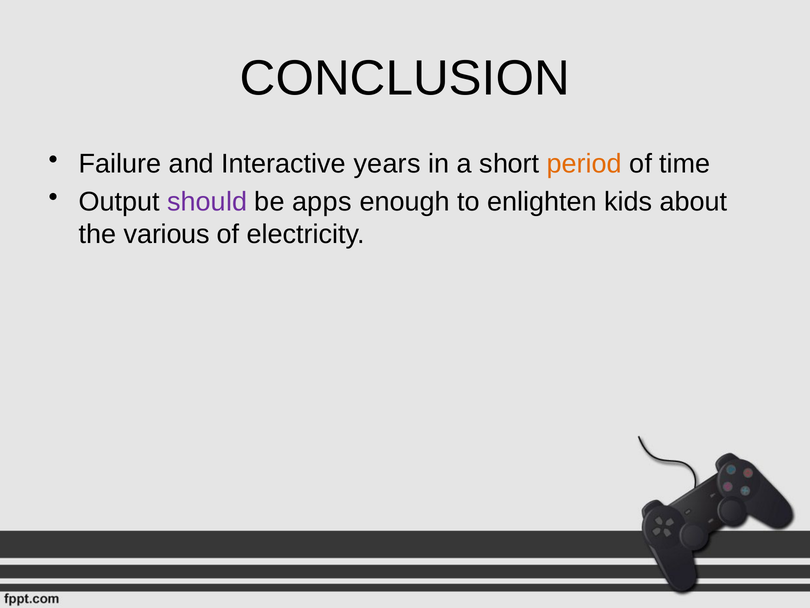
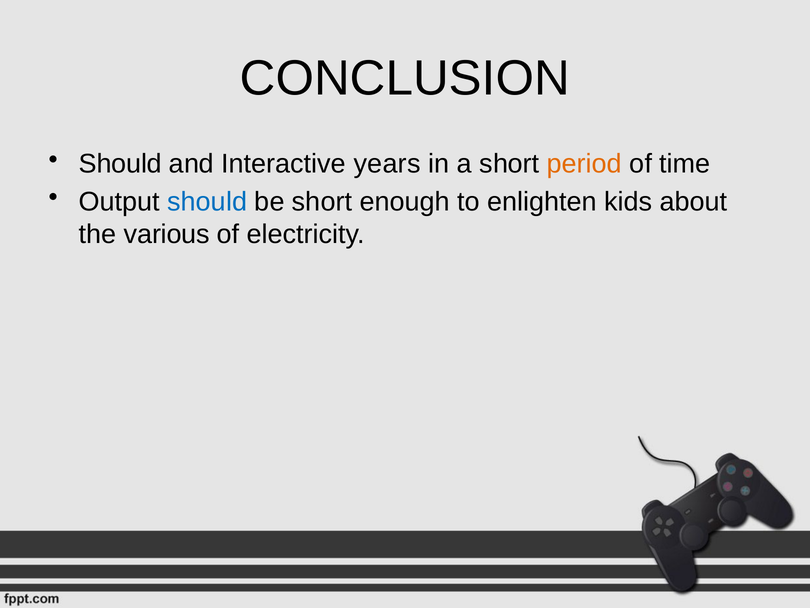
Failure: Failure -> Should (120, 164)
should colour: purple -> blue (207, 202)
be apps: apps -> short (322, 202)
